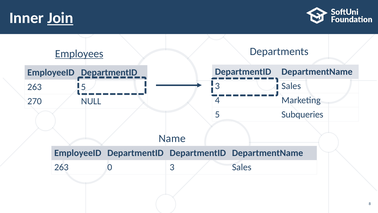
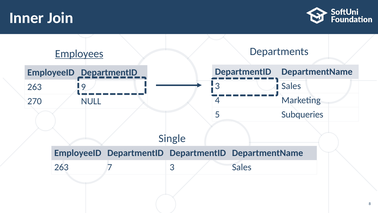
Join underline: present -> none (60, 18)
263 5: 5 -> 9 (83, 87)
Name: Name -> Single (172, 138)
0: 0 -> 7 (110, 167)
